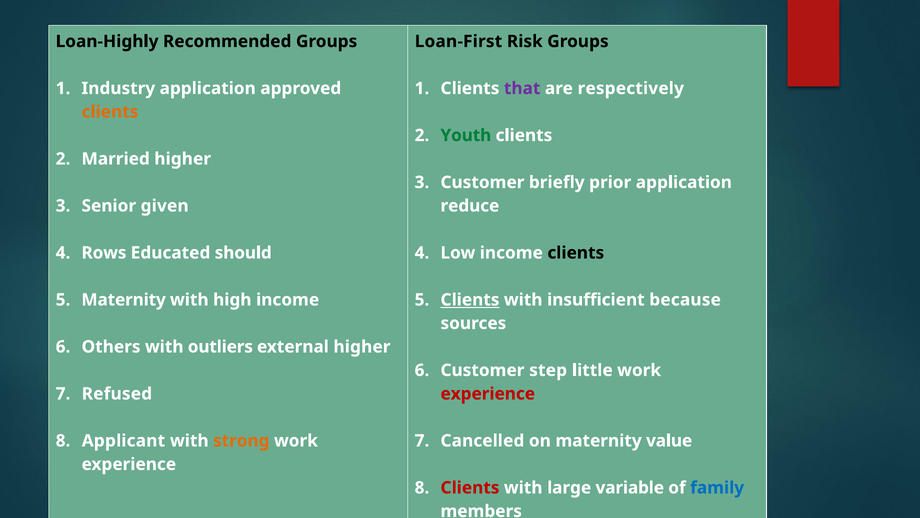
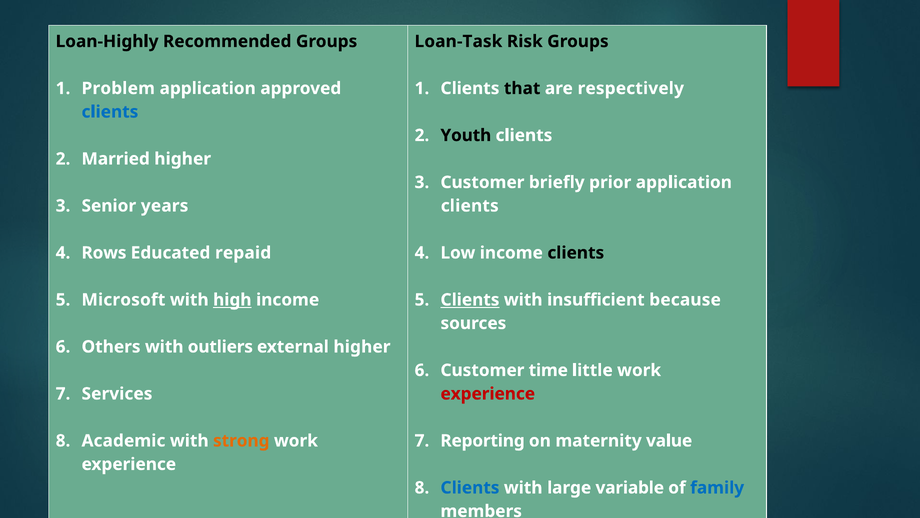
Loan-First: Loan-First -> Loan-Task (458, 41)
Industry: Industry -> Problem (118, 88)
that colour: purple -> black (522, 88)
clients colour: orange -> blue (110, 112)
Youth colour: green -> black (466, 135)
given: given -> years (165, 206)
reduce: reduce -> clients (470, 206)
should: should -> repaid (243, 253)
Maternity: Maternity -> Microsoft (123, 300)
high underline: none -> present (232, 300)
step: step -> time (548, 370)
Refused: Refused -> Services (117, 393)
Applicant: Applicant -> Academic (123, 440)
Cancelled: Cancelled -> Reporting (483, 440)
Clients colour: red -> blue (470, 487)
